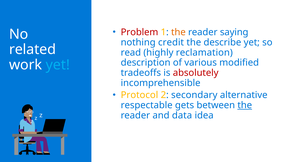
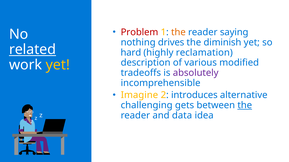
credit: credit -> drives (171, 42)
describe: describe -> diminish (222, 42)
related underline: none -> present (32, 50)
read: read -> hard (131, 53)
yet colour: light blue -> yellow (58, 65)
absolutely colour: red -> purple (196, 73)
Protocol: Protocol -> Imagine (139, 95)
secondary: secondary -> introduces (194, 95)
respectable: respectable -> challenging (147, 106)
